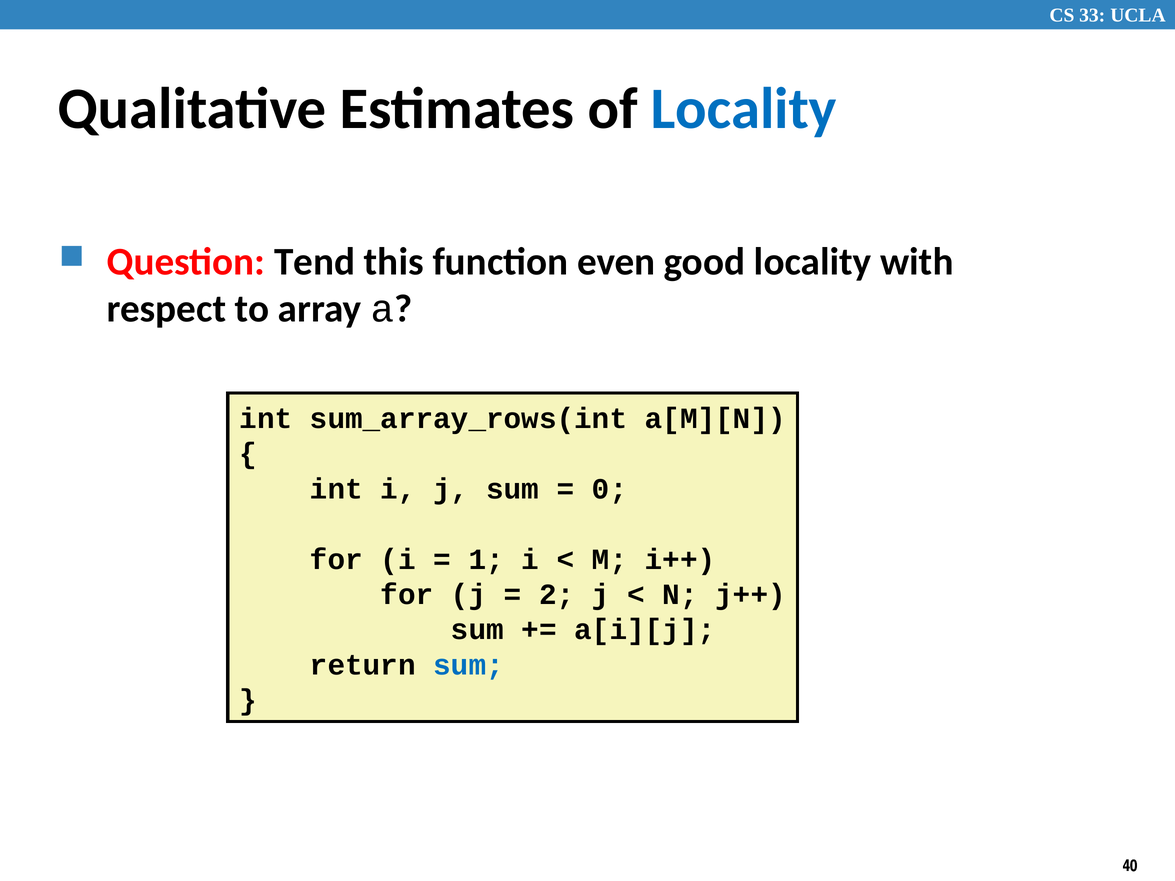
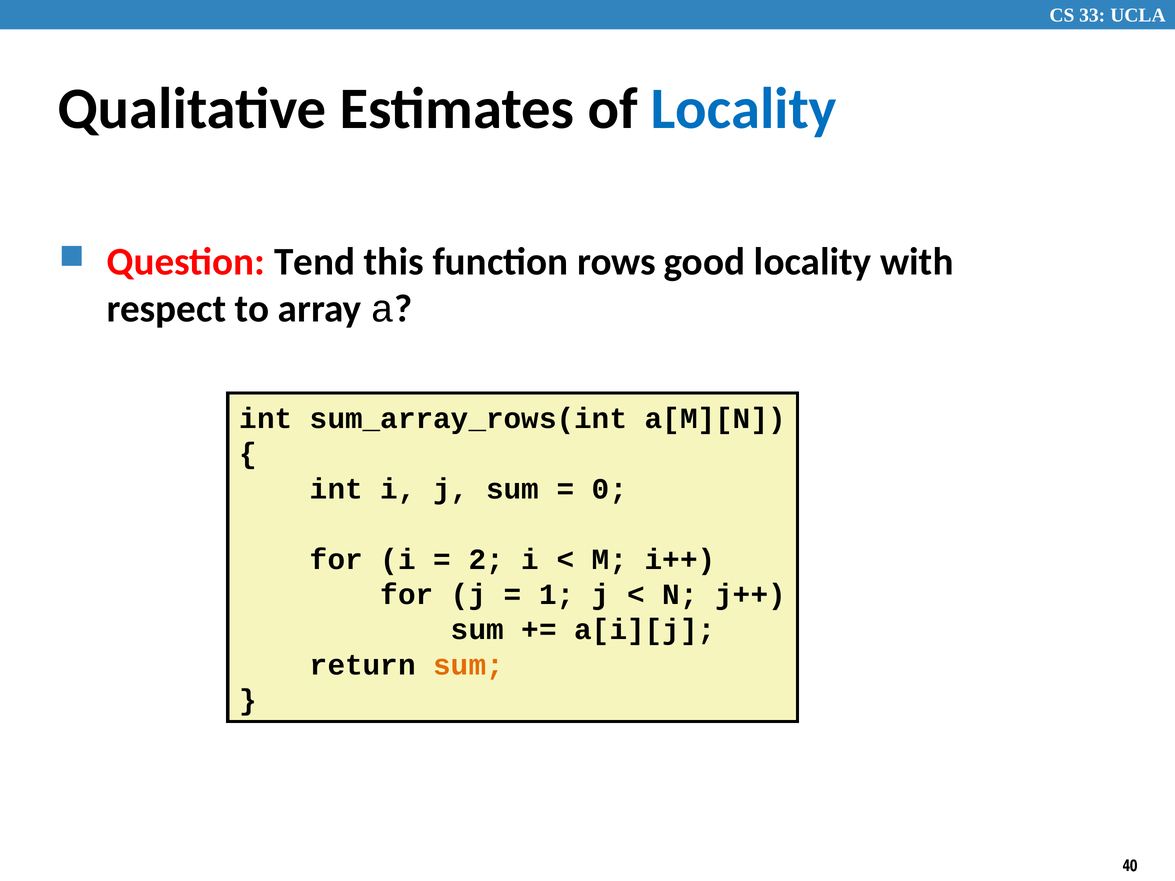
even: even -> rows (616, 262)
1: 1 -> 2 (486, 559)
2: 2 -> 1 (557, 595)
sum colour: blue -> orange (469, 665)
